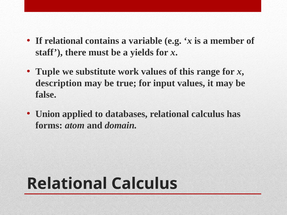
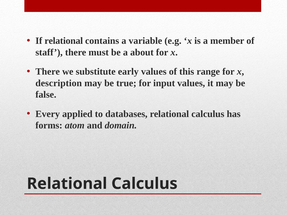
yields: yields -> about (142, 52)
Tuple: Tuple -> There (48, 72)
work: work -> early (128, 72)
Union: Union -> Every (48, 114)
